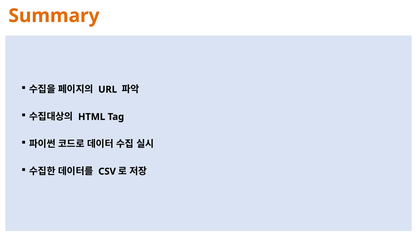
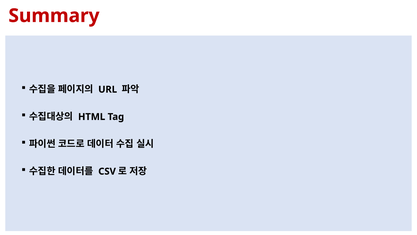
Summary colour: orange -> red (54, 16)
